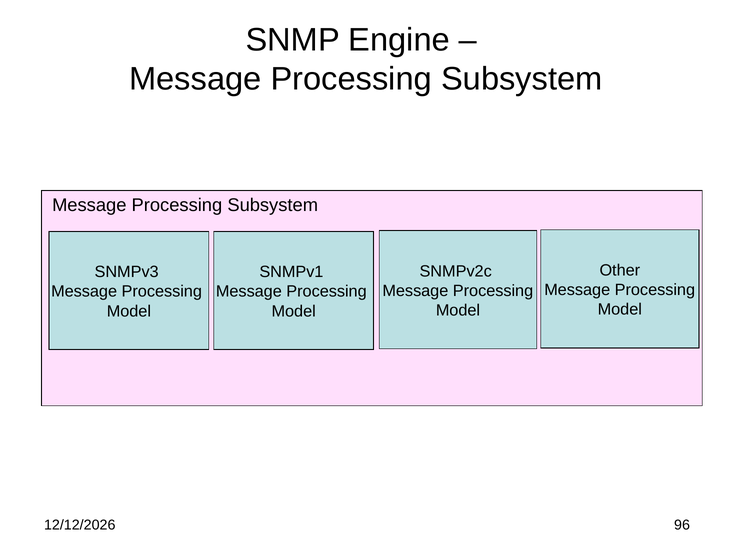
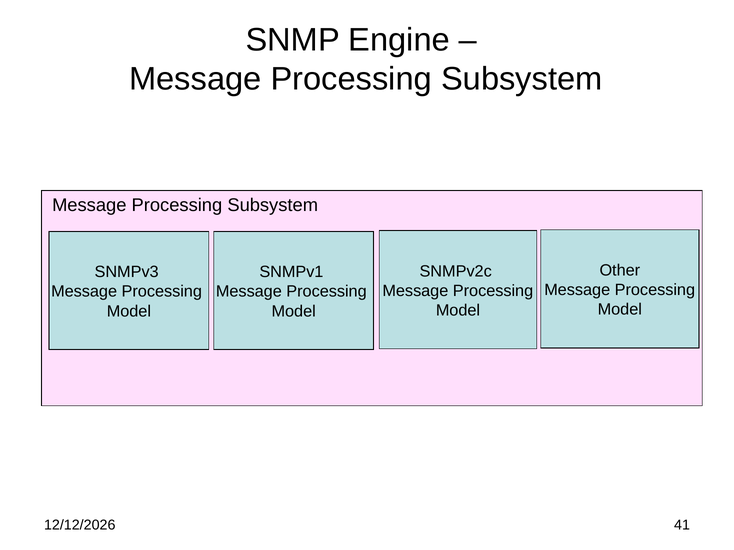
96: 96 -> 41 (682, 526)
